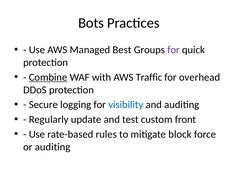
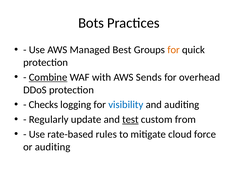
for colour: purple -> orange (174, 50)
Traffic: Traffic -> Sends (149, 77)
Secure: Secure -> Checks (43, 105)
test underline: none -> present (130, 120)
front: front -> from (185, 120)
block: block -> cloud (180, 135)
